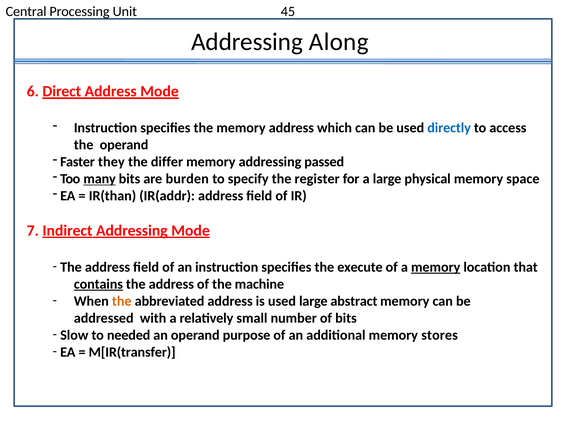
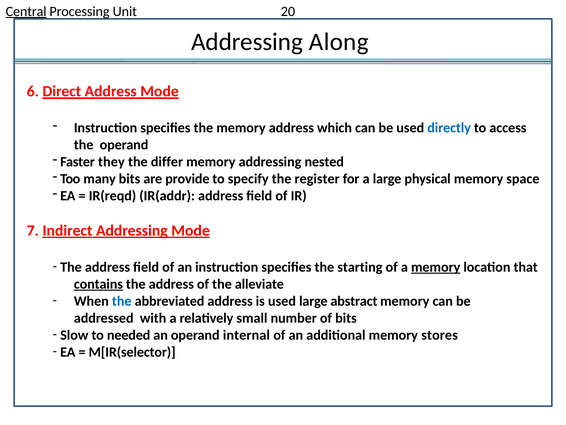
Central underline: none -> present (26, 11)
45: 45 -> 20 (288, 11)
passed: passed -> nested (324, 162)
many underline: present -> none (100, 179)
burden: burden -> provide (187, 179)
IR(than: IR(than -> IR(reqd (112, 196)
execute: execute -> starting (360, 267)
machine: machine -> alleviate (259, 284)
the colour: orange -> blue (122, 301)
purpose: purpose -> internal (246, 335)
M[IR(transfer: M[IR(transfer -> M[IR(selector (132, 352)
